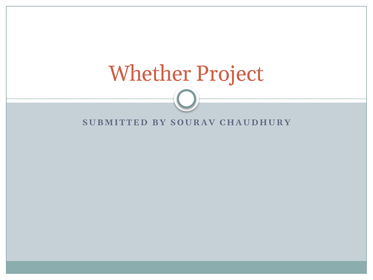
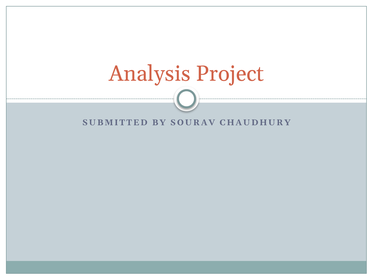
Whether: Whether -> Analysis (150, 74)
